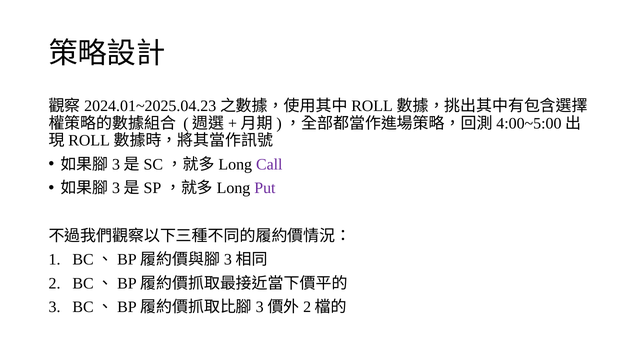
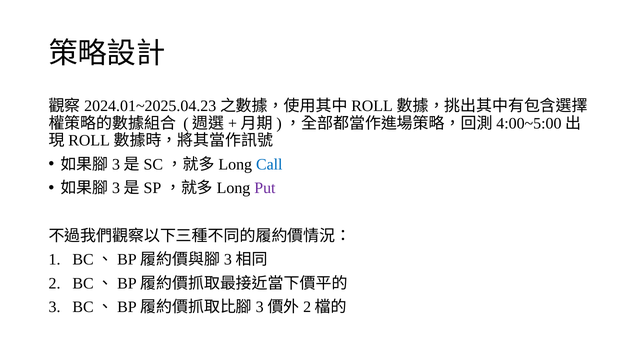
Call colour: purple -> blue (269, 164)
